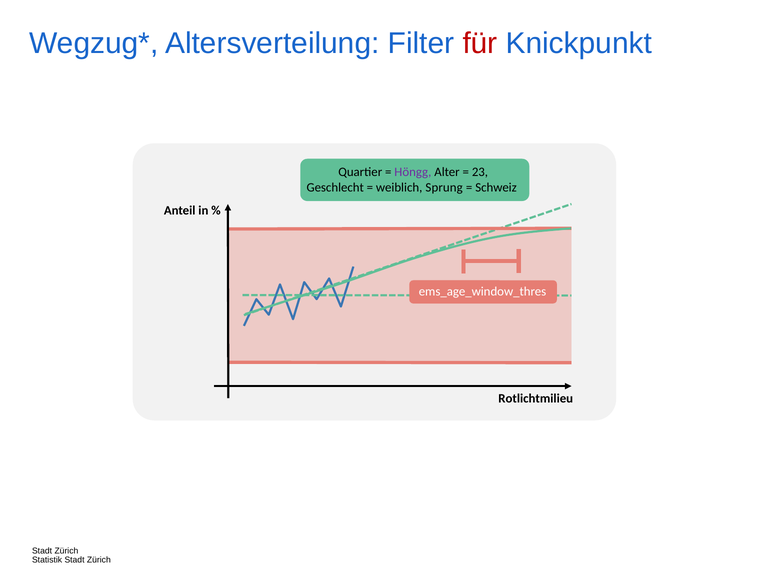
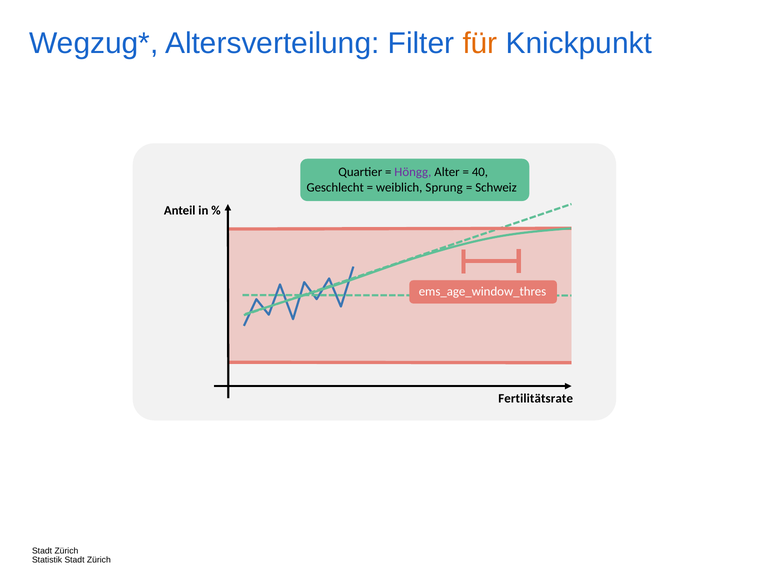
für colour: red -> orange (480, 44)
23: 23 -> 40 (480, 172)
Rotlichtmilieu: Rotlichtmilieu -> Fertilitätsrate (536, 399)
